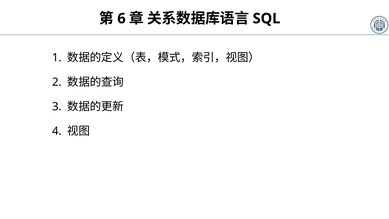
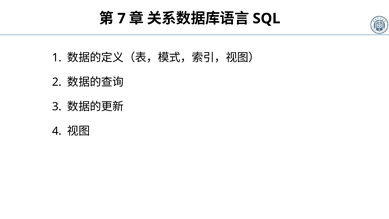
6: 6 -> 7 (121, 19)
